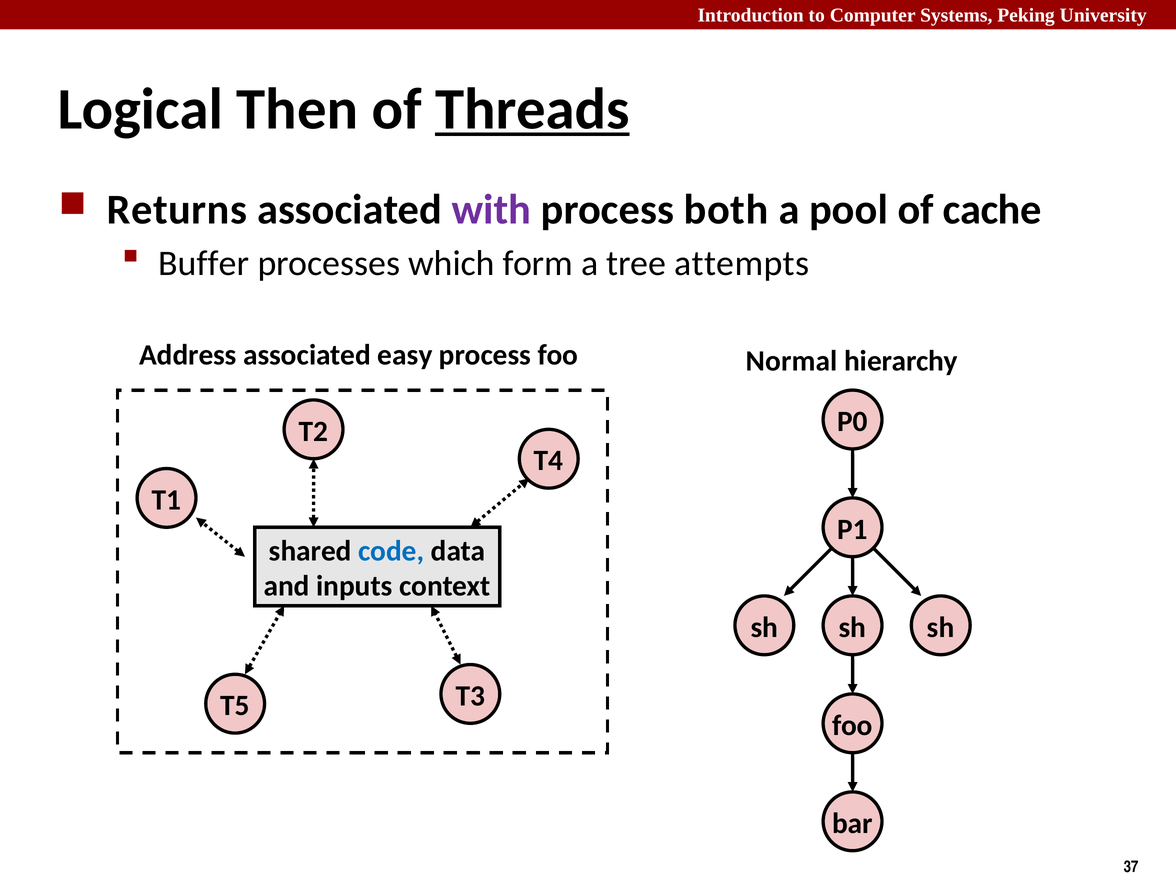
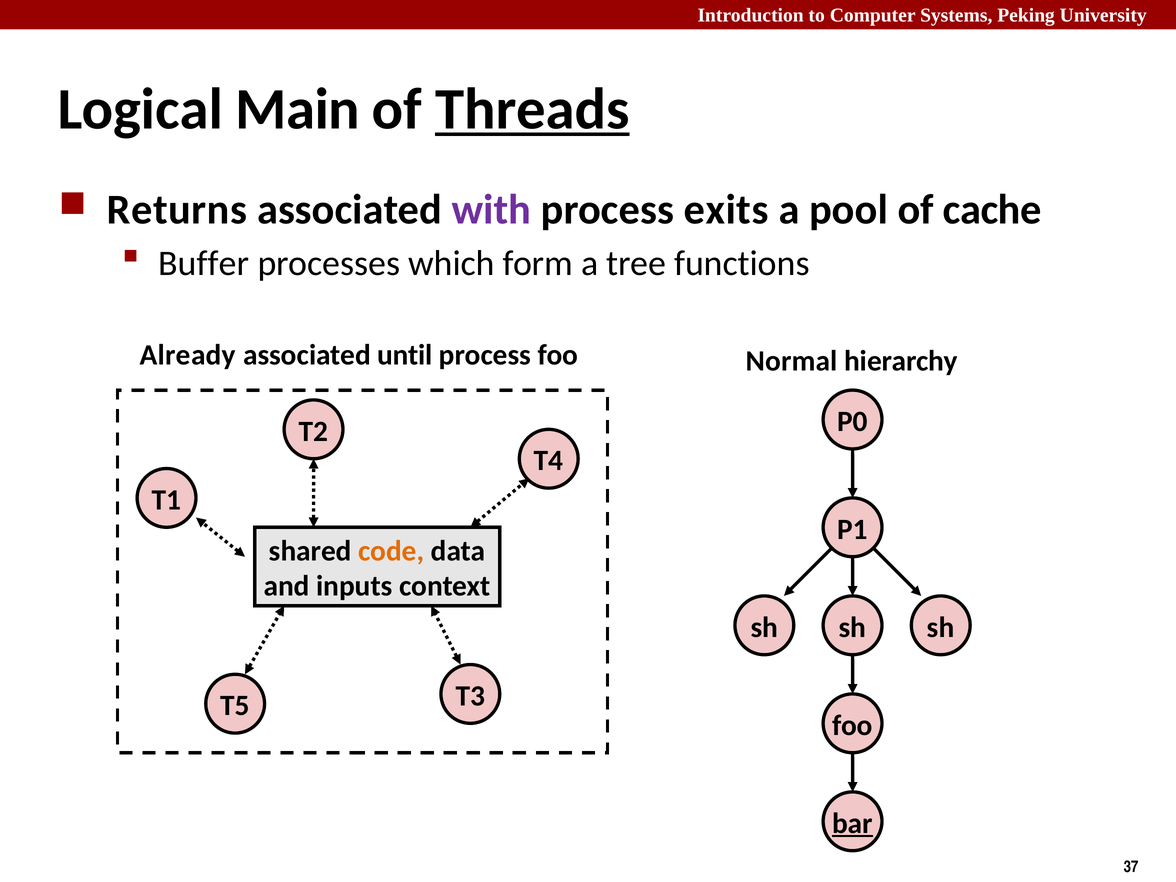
Then: Then -> Main (298, 109)
both: both -> exits (726, 210)
attempts: attempts -> functions (742, 263)
Address: Address -> Already (188, 355)
easy: easy -> until (405, 355)
code colour: blue -> orange (391, 551)
bar underline: none -> present (853, 823)
